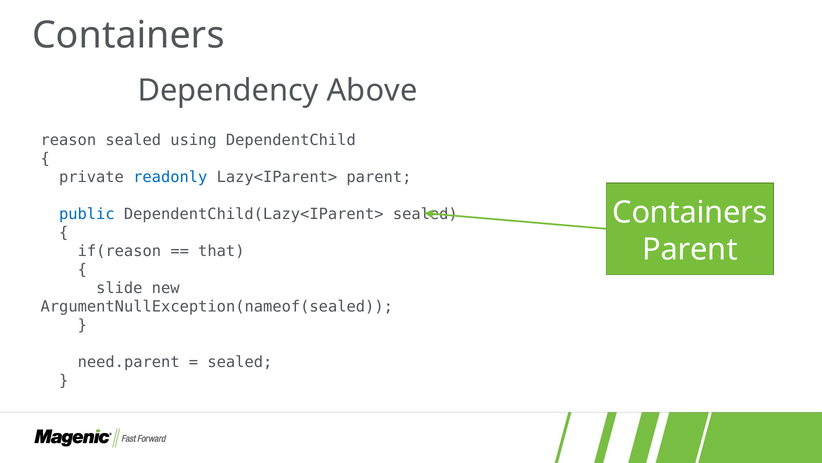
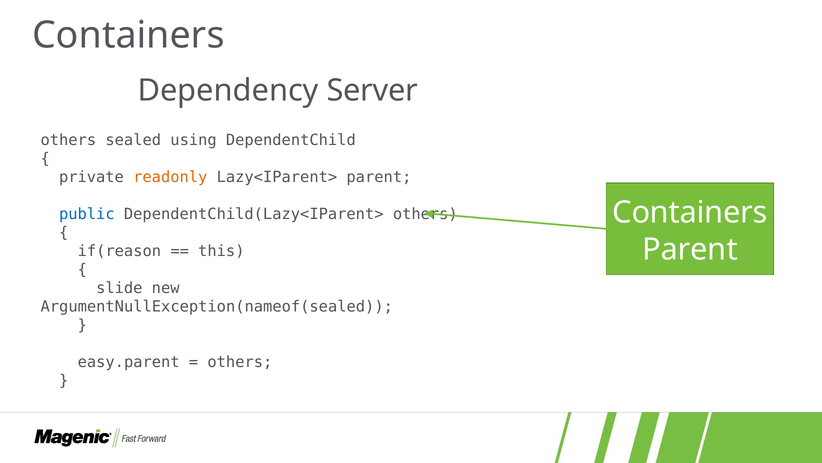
Above: Above -> Server (372, 91)
reason: reason -> others (68, 140)
readonly colour: blue -> orange (170, 177)
DependentChild(Lazy<IParent> sealed: sealed -> others (425, 214)
that: that -> this (221, 251)
need.parent: need.parent -> easy.parent (129, 362)
sealed: sealed -> others (240, 362)
